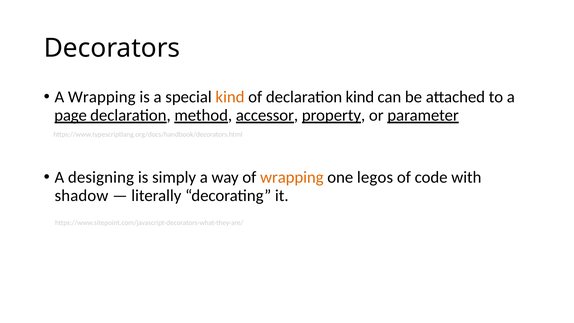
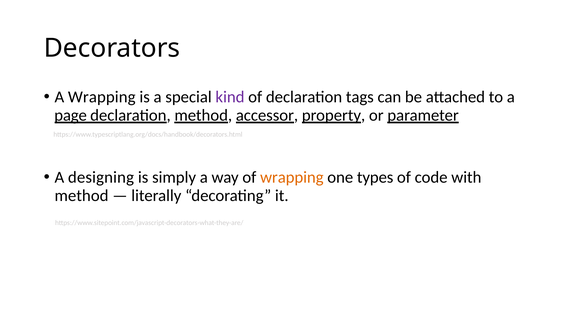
kind colour: orange -> purple (230, 97)
declaration kind: kind -> tags (360, 97)
legos: legos -> types (375, 177)
shadow: shadow -> method (82, 195)
